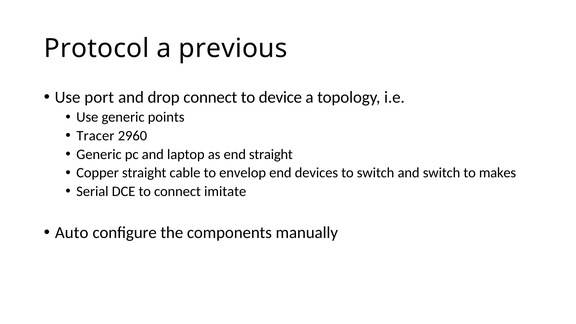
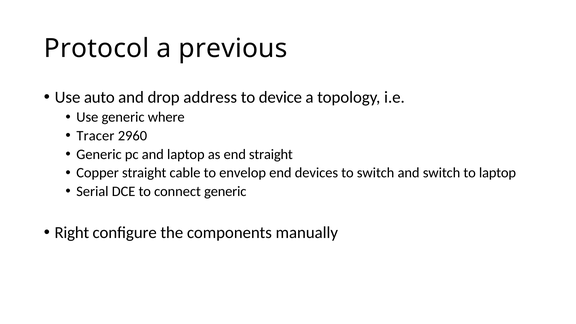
port: port -> auto (99, 97)
drop connect: connect -> address (210, 97)
points: points -> where (166, 117)
to makes: makes -> laptop (497, 173)
connect imitate: imitate -> generic (225, 191)
Auto: Auto -> Right (72, 233)
